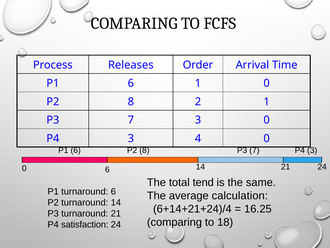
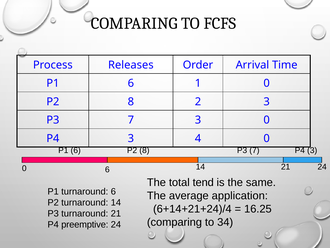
2 1: 1 -> 3 (267, 101)
calculation: calculation -> application (240, 195)
18: 18 -> 34 (225, 222)
satisfaction: satisfaction -> preemptive (85, 224)
